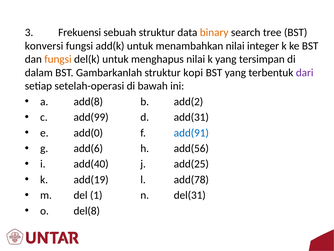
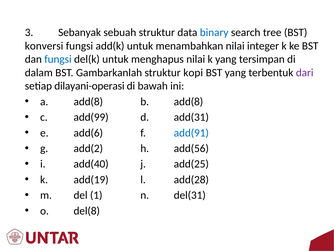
Frekuensi: Frekuensi -> Sebanyak (80, 32)
binary colour: orange -> blue (214, 32)
fungsi colour: orange -> blue (58, 59)
setelah-operasi: setelah-operasi -> dilayani-operasi (89, 86)
b add(2: add(2 -> add(8 (188, 101)
add(0: add(0 -> add(6 (88, 133)
add(6: add(6 -> add(2 (88, 148)
add(78: add(78 -> add(28 (191, 179)
